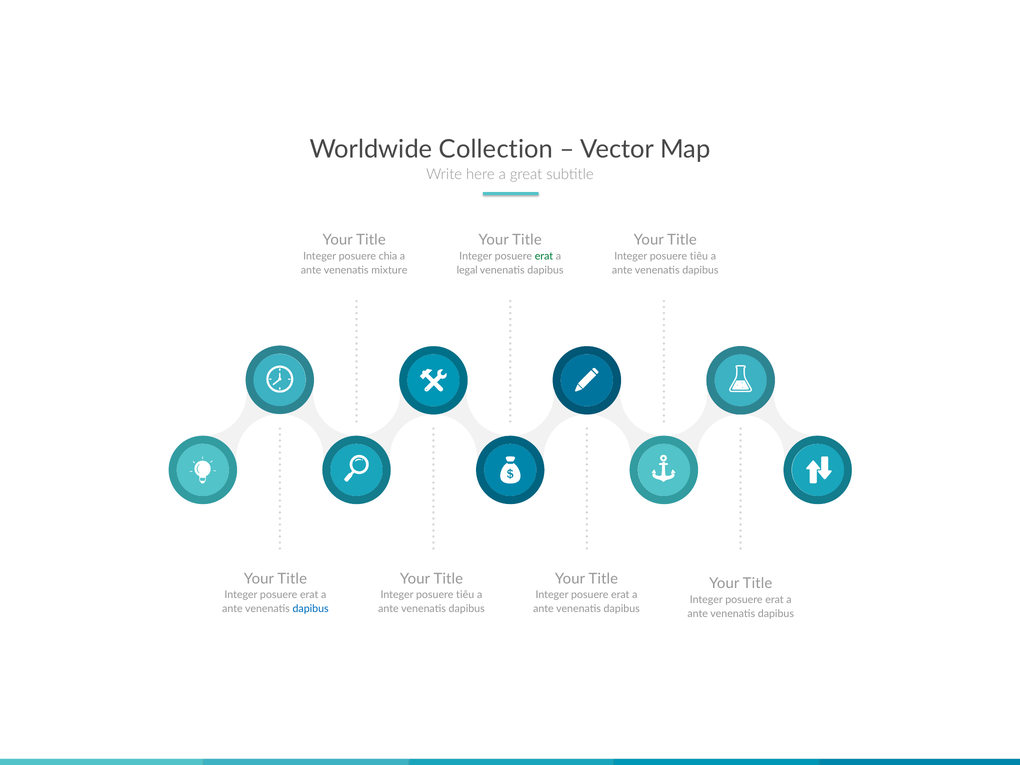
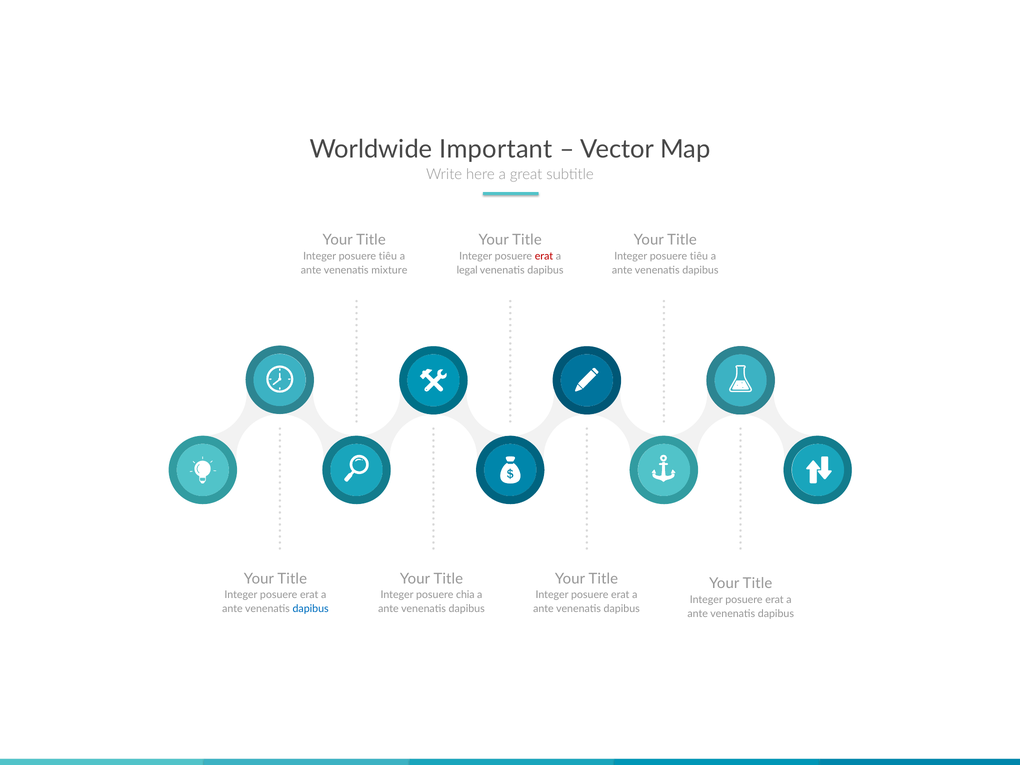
Collection: Collection -> Important (496, 149)
chia: chia -> tiêu (388, 256)
erat colour: green -> red (544, 256)
tiêu: tiêu -> chia (465, 595)
